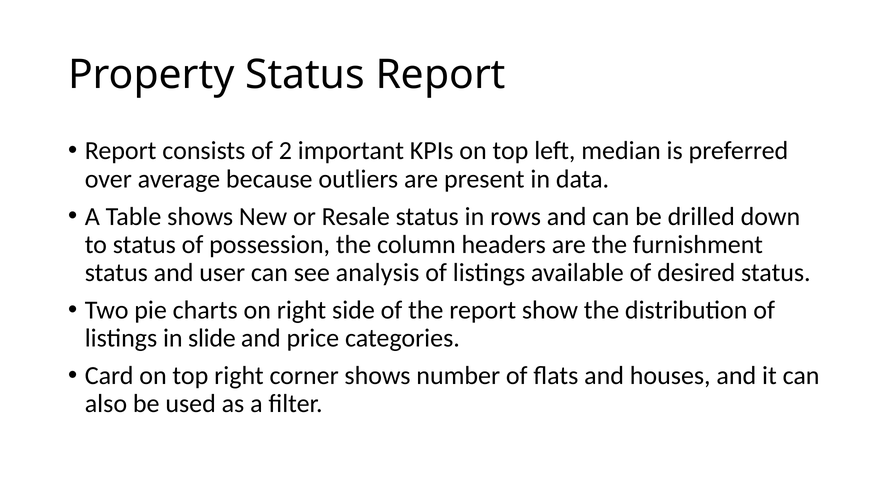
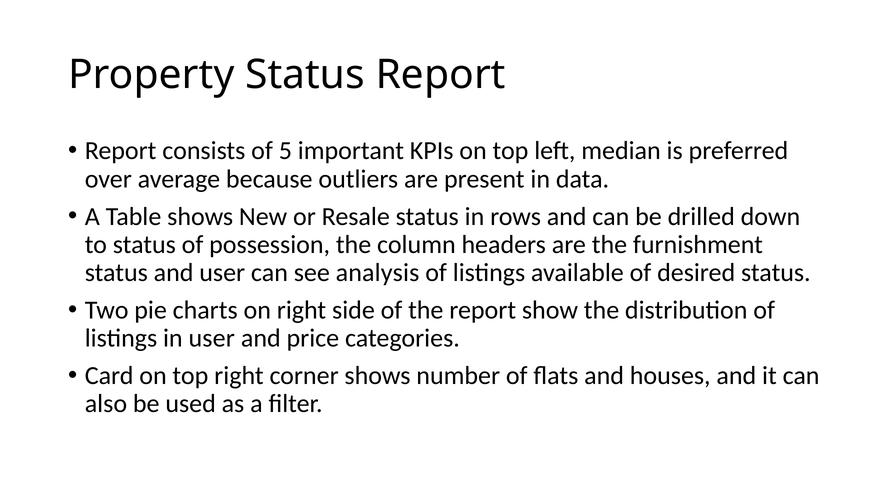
2: 2 -> 5 (285, 151)
in slide: slide -> user (212, 338)
